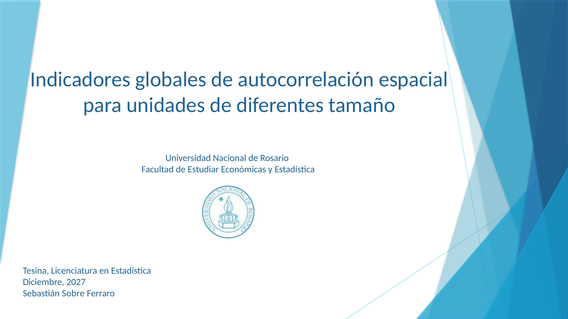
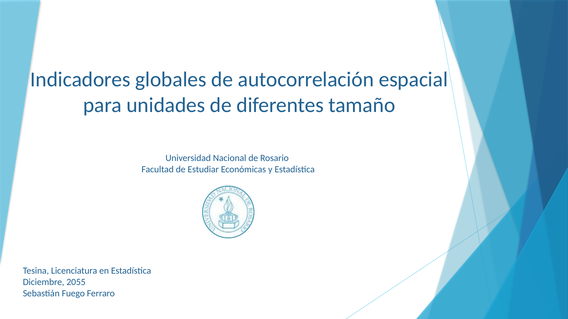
2027: 2027 -> 2055 (76, 282)
Sobre: Sobre -> Fuego (73, 294)
